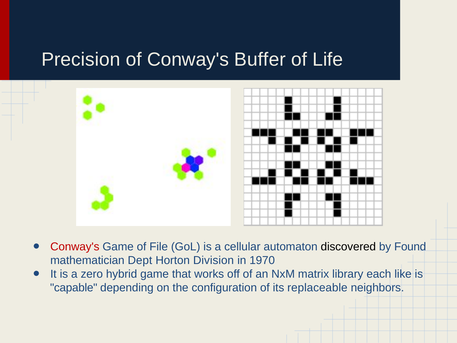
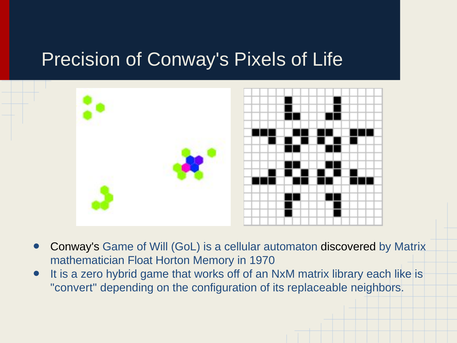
Buffer: Buffer -> Pixels (260, 60)
Conway's colour: red -> black (75, 246)
File: File -> Will (159, 246)
by Found: Found -> Matrix (410, 246)
Dept: Dept -> Float (140, 260)
Division: Division -> Memory (214, 260)
capable: capable -> convert (74, 288)
